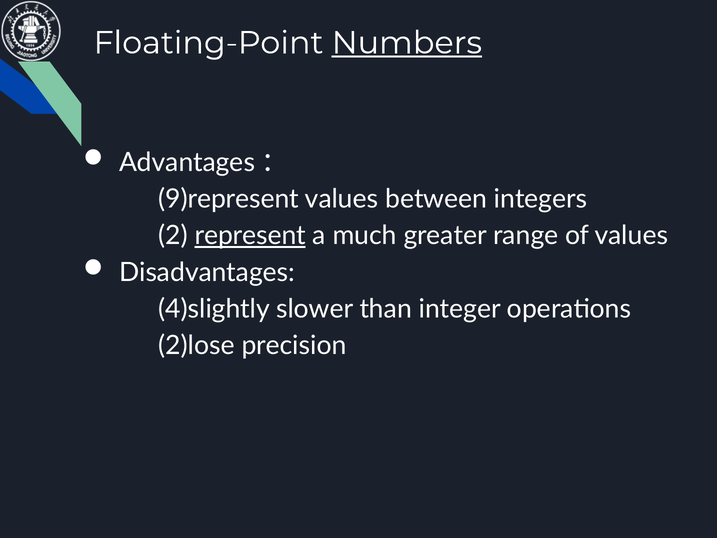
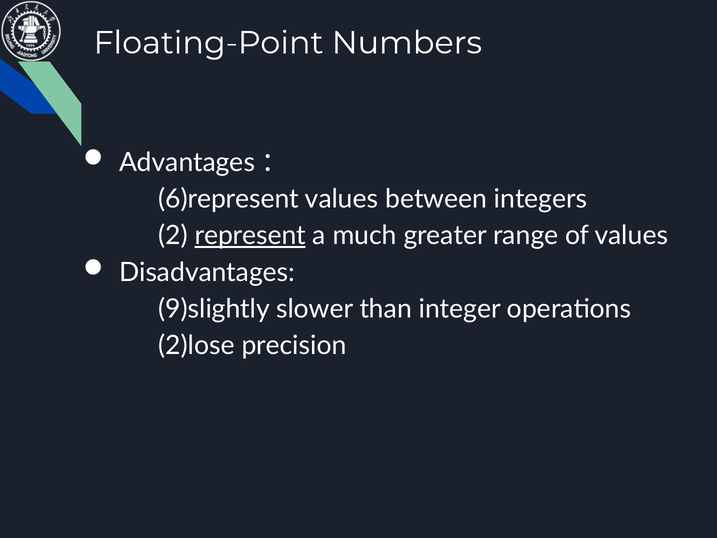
Numbers underline: present -> none (407, 43)
9)represent: 9)represent -> 6)represent (229, 199)
4)slightly: 4)slightly -> 9)slightly (214, 309)
